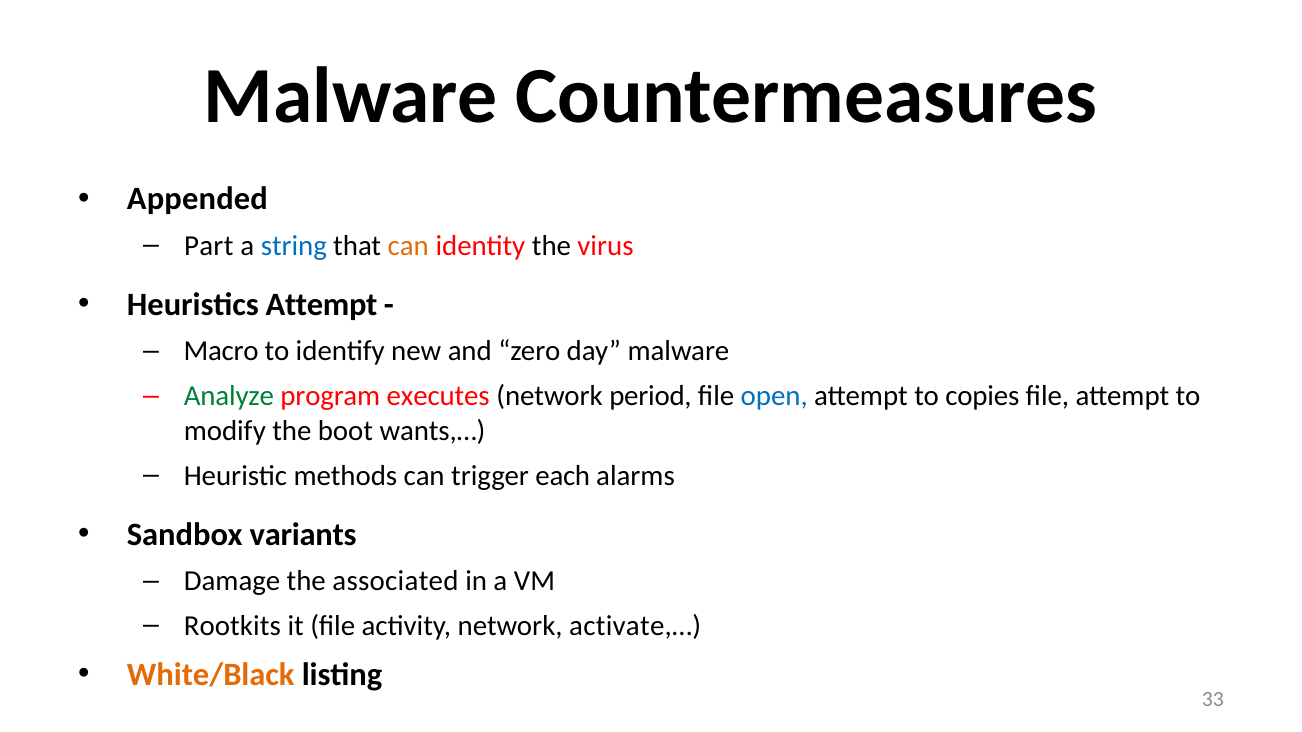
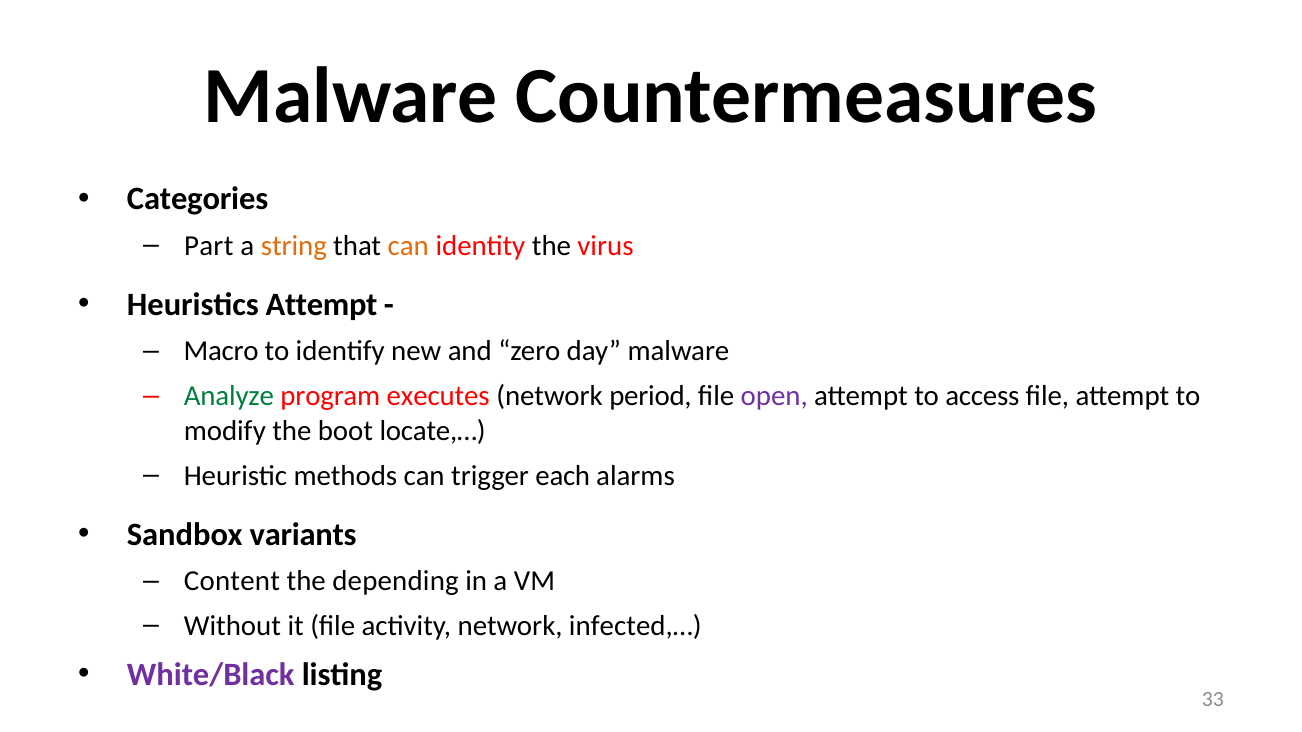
Appended: Appended -> Categories (198, 199)
string colour: blue -> orange (294, 246)
open colour: blue -> purple (774, 396)
copies: copies -> access (982, 396)
wants,…: wants,… -> locate,… (433, 431)
Damage: Damage -> Content (232, 582)
associated: associated -> depending (396, 582)
Rootkits: Rootkits -> Without (232, 626)
activate,…: activate,… -> infected,… (635, 626)
White/Black colour: orange -> purple (211, 675)
